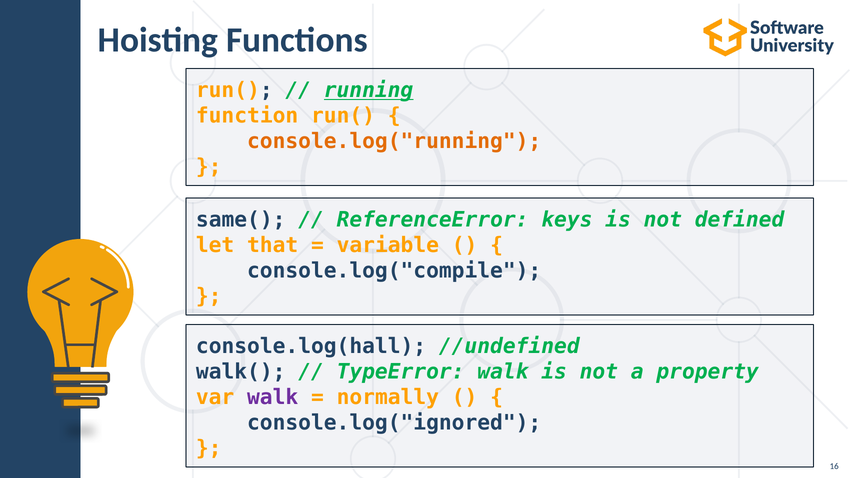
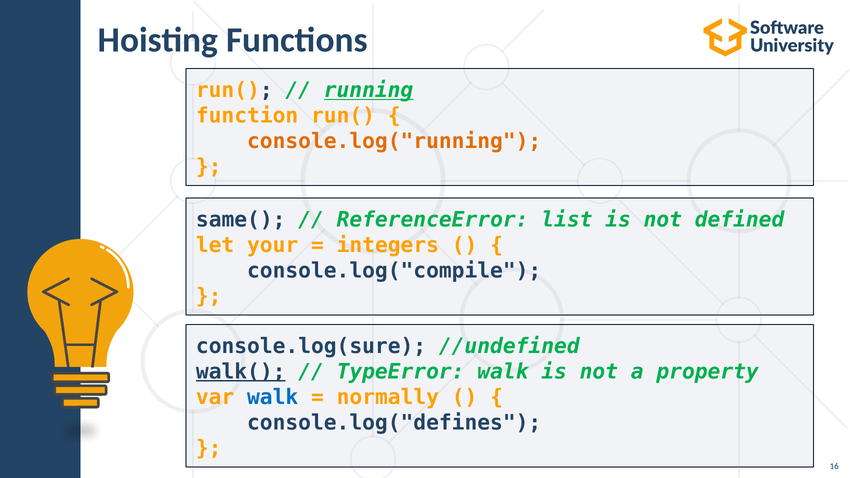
keys: keys -> list (567, 220)
that: that -> your (273, 245)
variable: variable -> integers (388, 245)
console.log(hall: console.log(hall -> console.log(sure (311, 346)
walk( underline: none -> present (241, 372)
walk colour: purple -> blue (273, 397)
console.log("ignored: console.log("ignored -> console.log("defines (394, 423)
